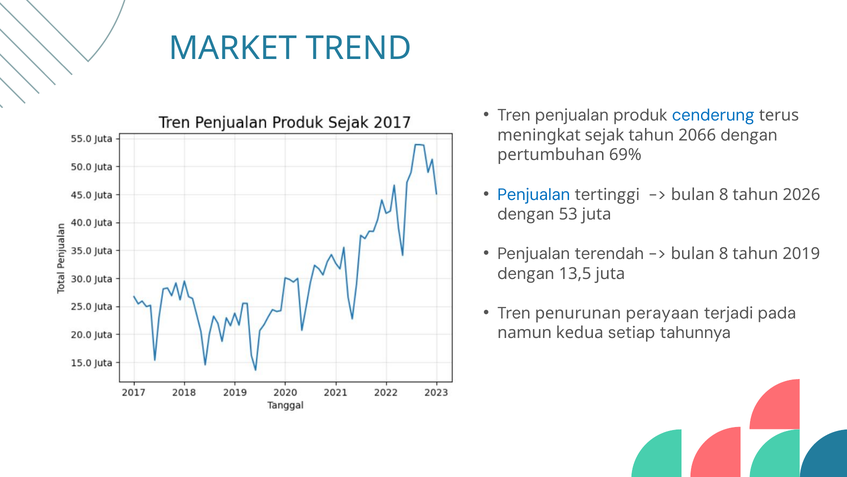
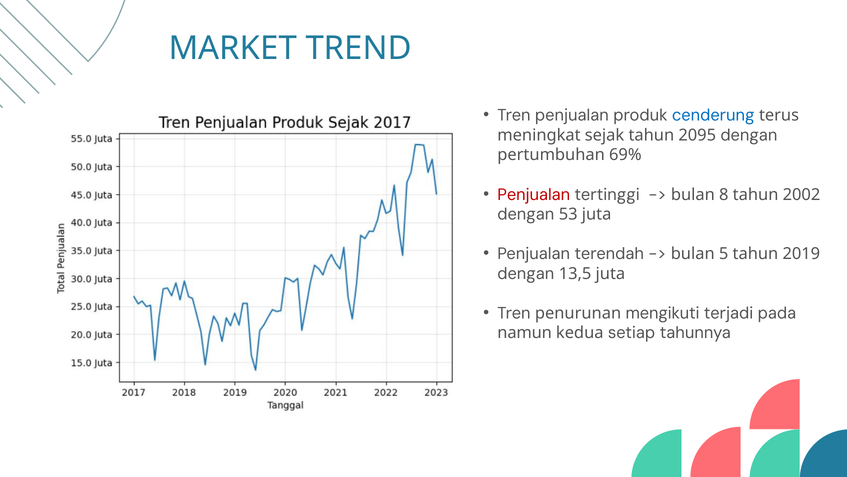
2066: 2066 -> 2095 (697, 135)
Penjualan colour: blue -> red (534, 194)
2026: 2026 -> 2002 (801, 194)
8: 8 -> 5 (724, 254)
perayaan: perayaan -> mengikuti (663, 313)
